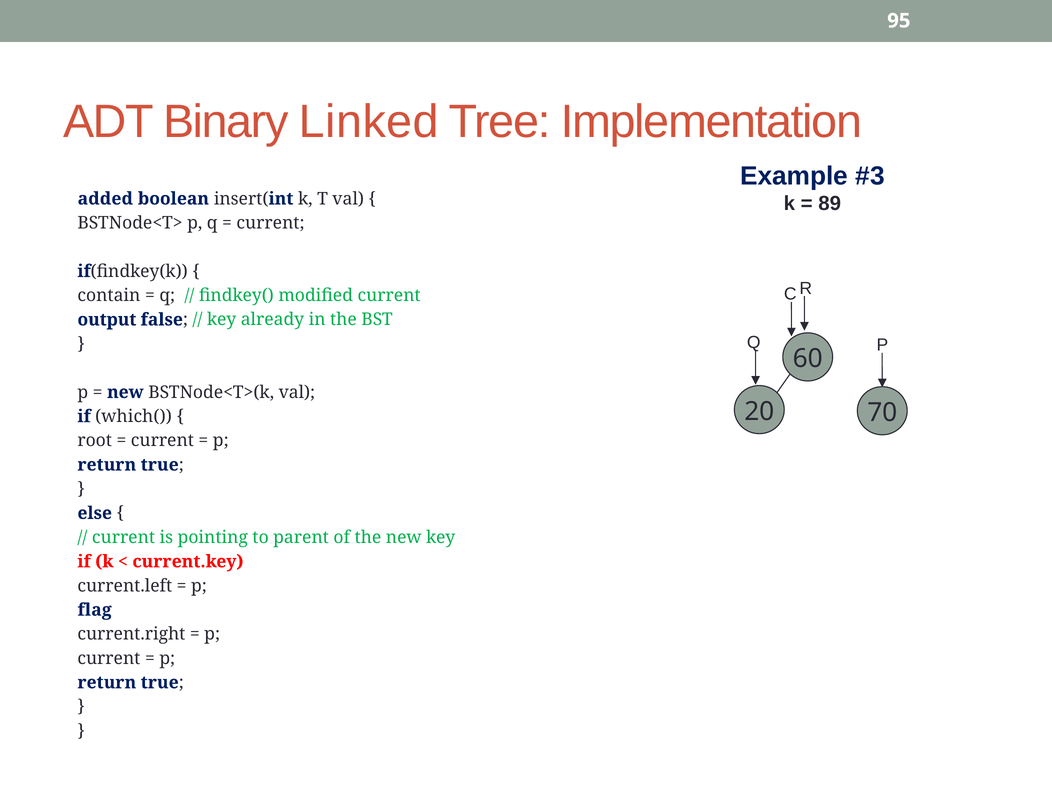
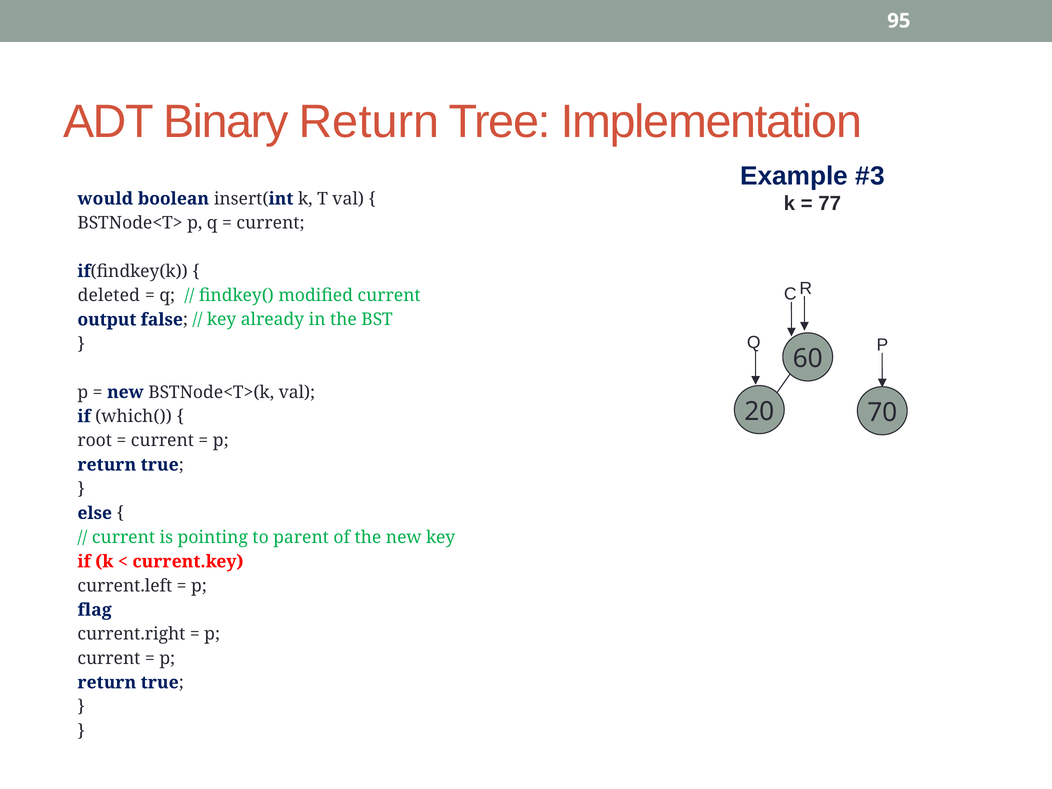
Binary Linked: Linked -> Return (369, 122)
added: added -> would (105, 199)
89: 89 -> 77 (830, 204)
contain: contain -> deleted (109, 295)
